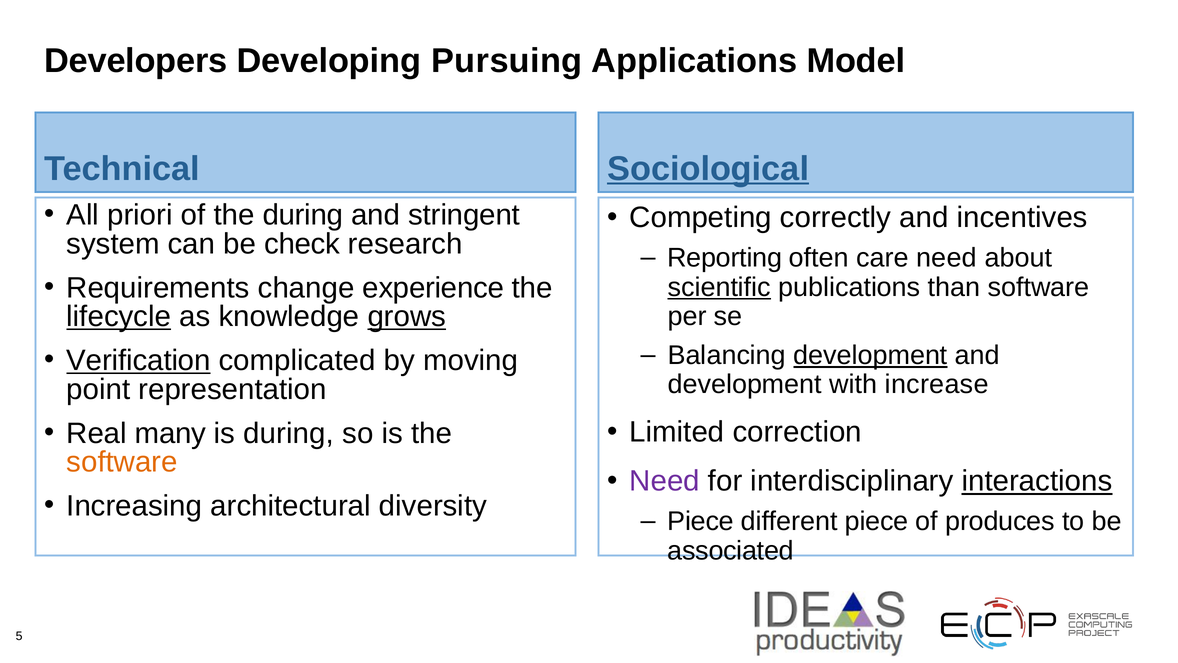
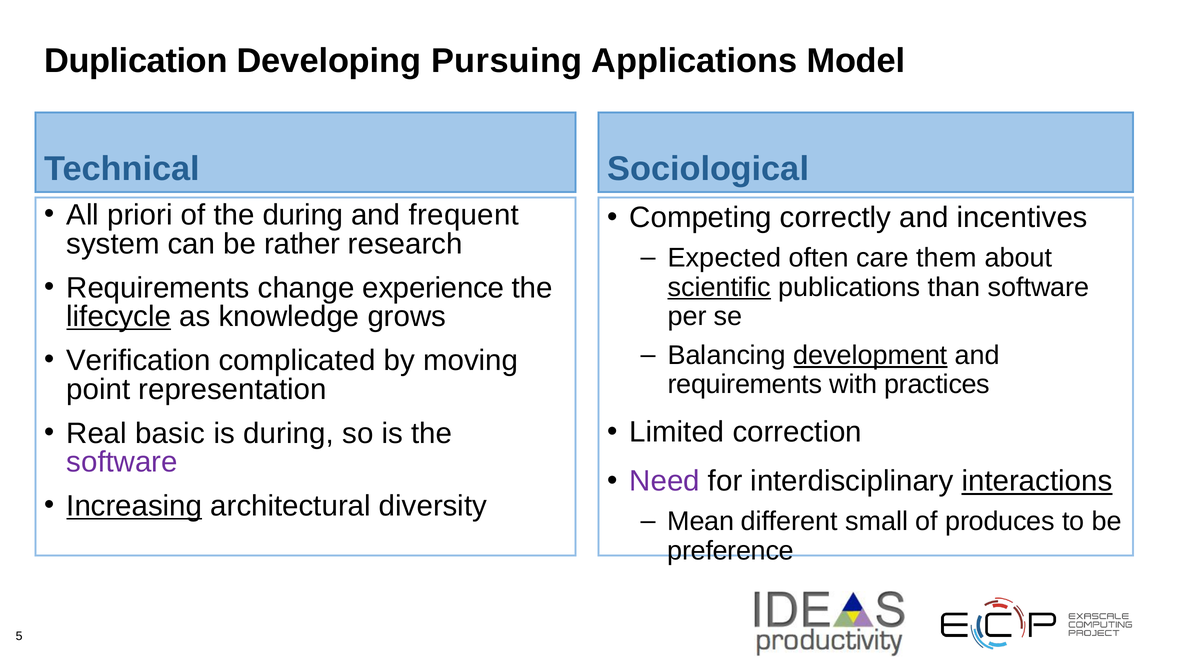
Developers: Developers -> Duplication (136, 61)
Sociological underline: present -> none (708, 169)
stringent: stringent -> frequent (464, 215)
check: check -> rather (302, 244)
Reporting: Reporting -> Expected (724, 258)
care need: need -> them (946, 258)
grows underline: present -> none (407, 316)
Verification underline: present -> none (138, 361)
development: development -> requirements (745, 384)
increase: increase -> practices (937, 384)
many: many -> basic (170, 433)
software colour: orange -> purple (122, 462)
Increasing underline: none -> present (134, 506)
Piece: Piece -> Mean (701, 521)
different piece: piece -> small (877, 521)
associated: associated -> preference (731, 550)
